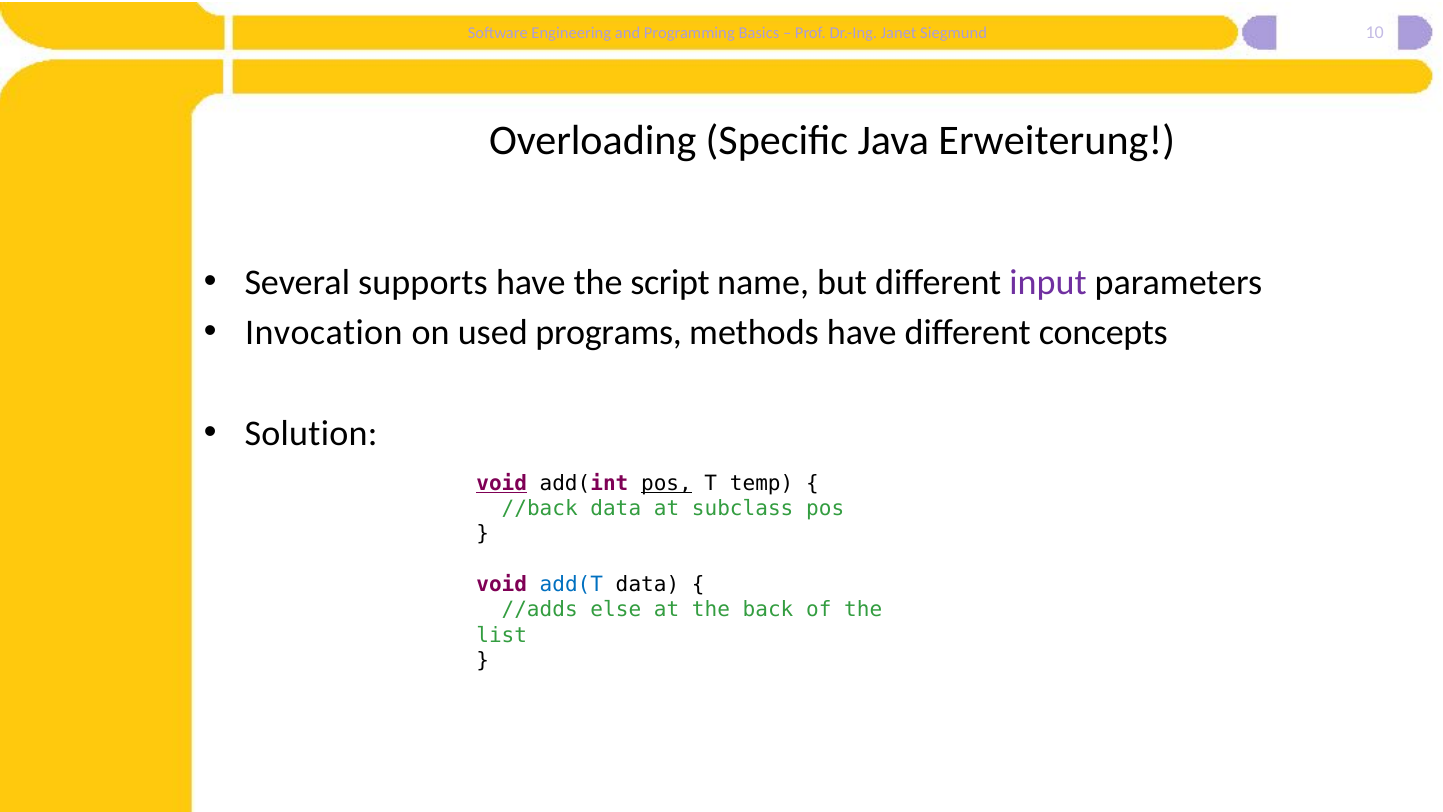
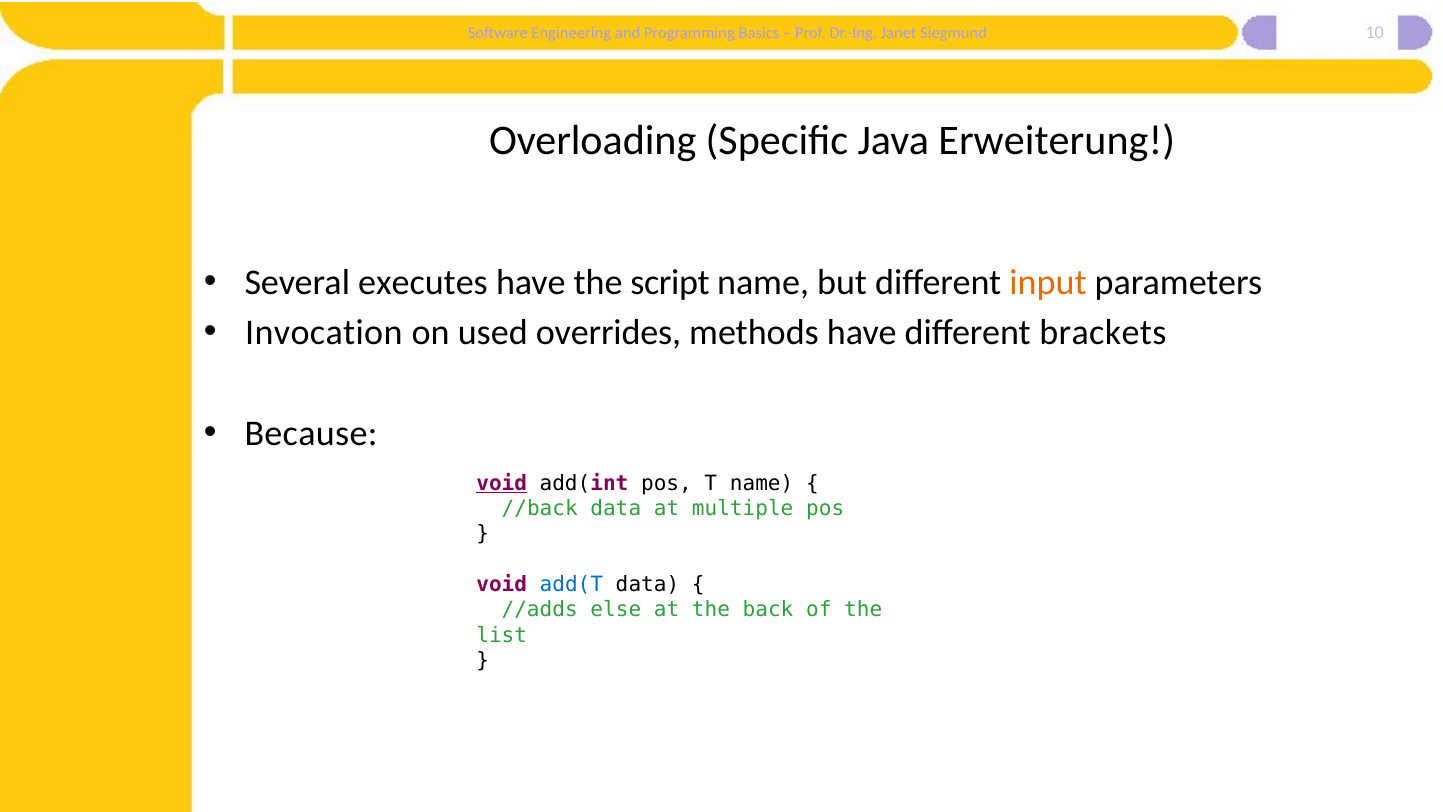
supports: supports -> executes (423, 282)
input colour: purple -> orange (1048, 282)
programs: programs -> overrides (609, 333)
concepts: concepts -> brackets (1103, 333)
Solution: Solution -> Because (311, 434)
pos underline: present -> none (666, 483)
T temp: temp -> name (762, 483)
subclass: subclass -> multiple (743, 509)
